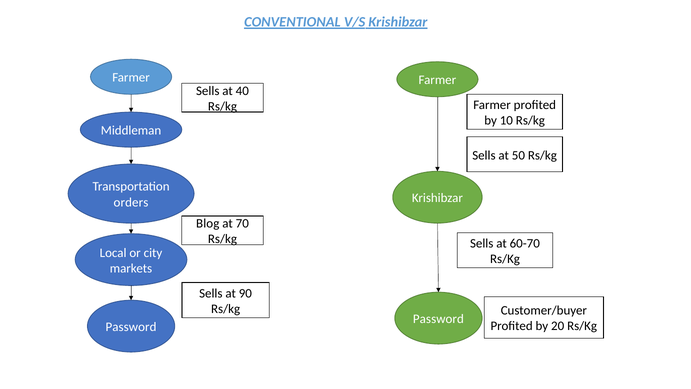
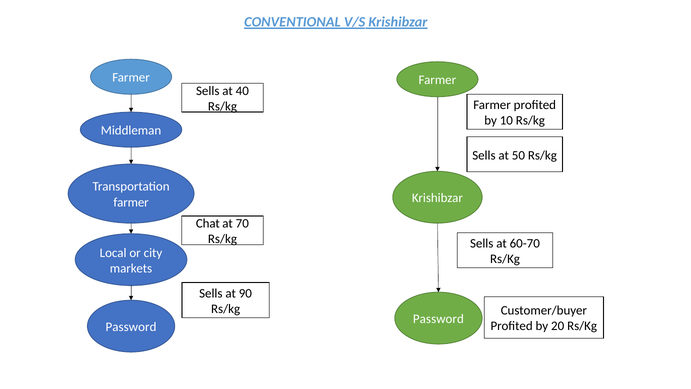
orders: orders -> farmer (131, 202)
Blog: Blog -> Chat (208, 223)
